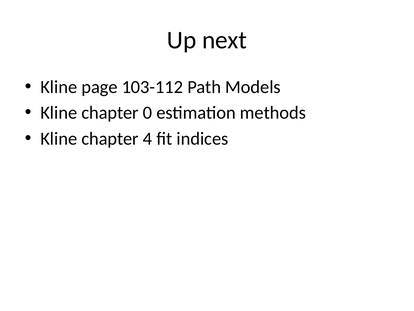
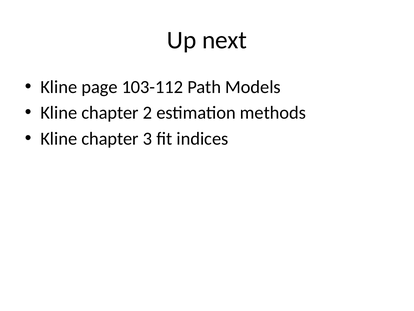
0: 0 -> 2 (148, 113)
4: 4 -> 3 (148, 138)
